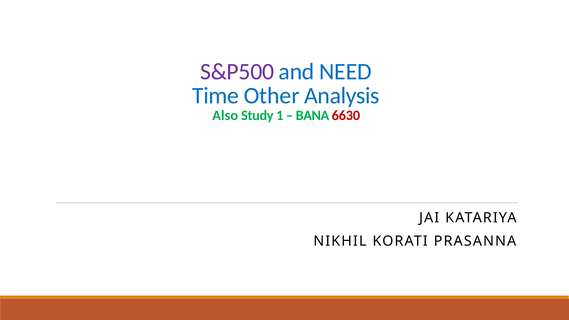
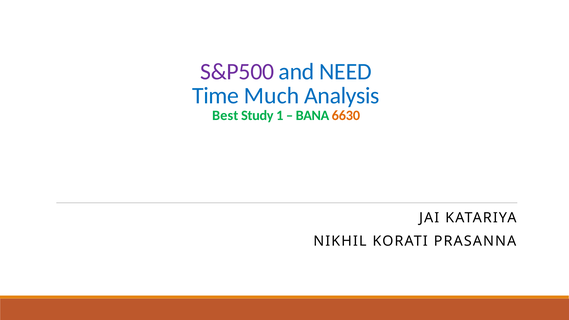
Other: Other -> Much (272, 96)
Also: Also -> Best (225, 115)
6630 colour: red -> orange (346, 115)
